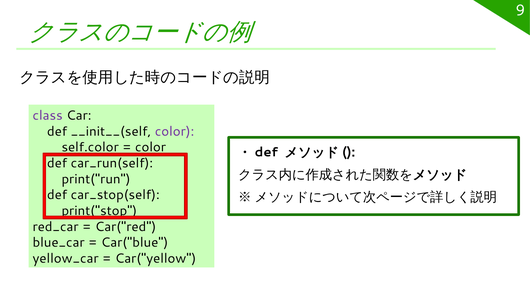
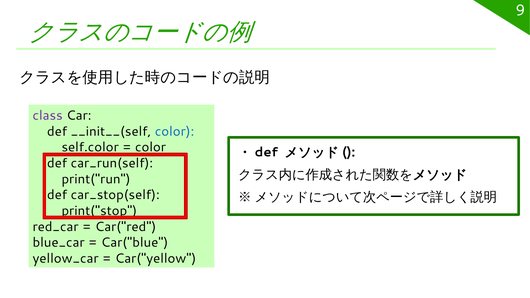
color colour: purple -> blue (175, 131)
